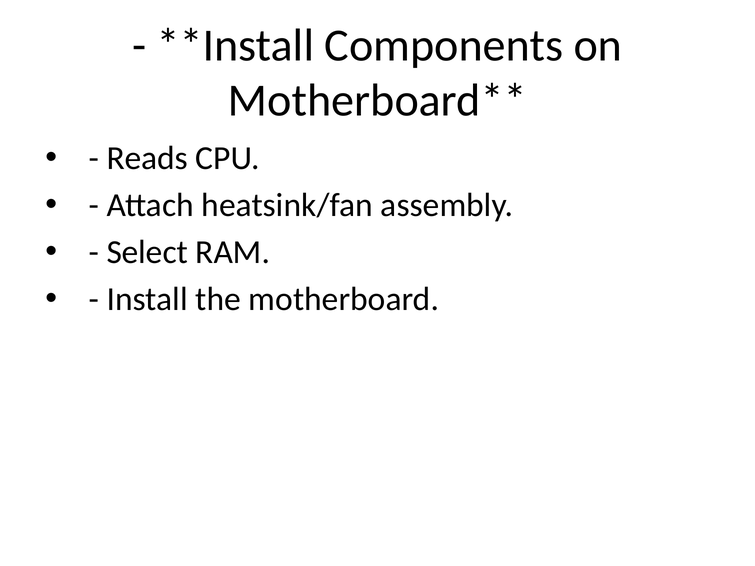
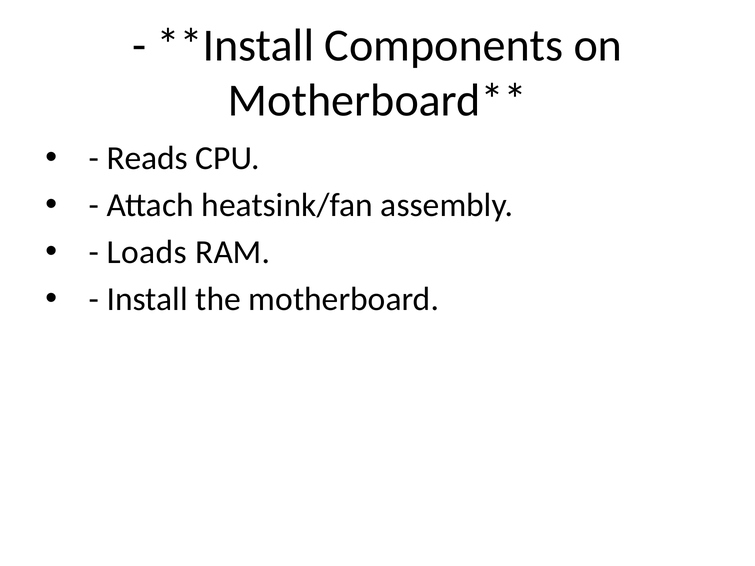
Select: Select -> Loads (147, 252)
